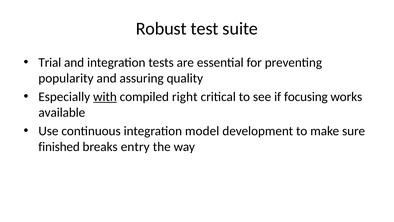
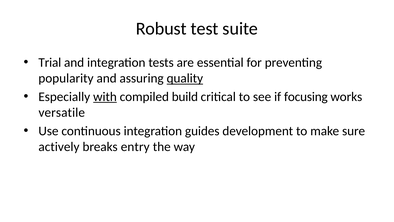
quality underline: none -> present (185, 78)
right: right -> build (185, 97)
available: available -> versatile (62, 112)
model: model -> guides (202, 131)
finished: finished -> actively (59, 147)
